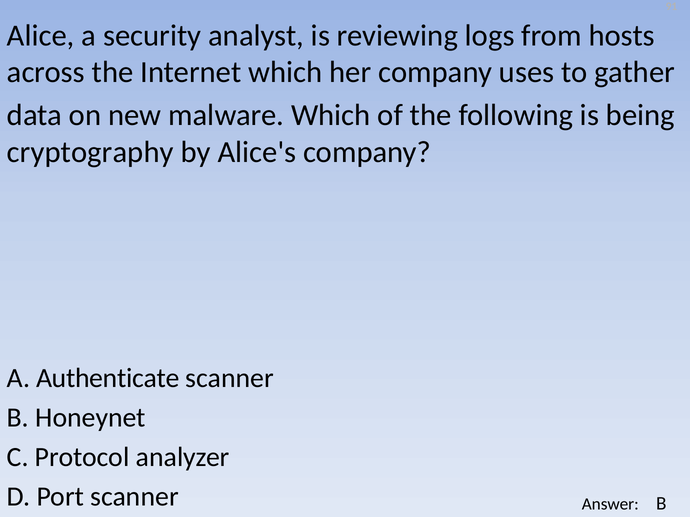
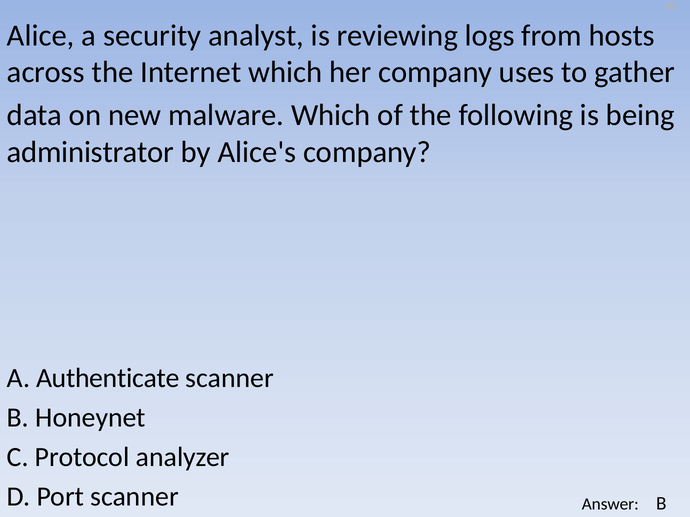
cryptography: cryptography -> administrator (90, 152)
